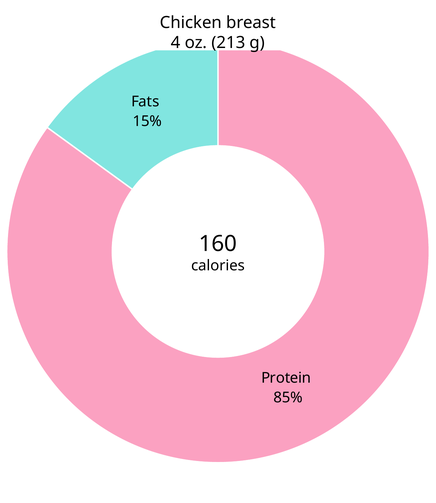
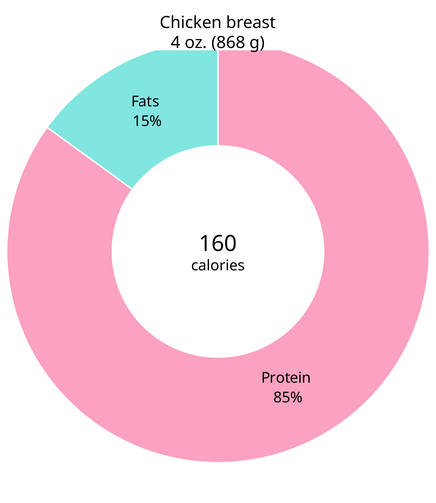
213: 213 -> 868 (228, 43)
